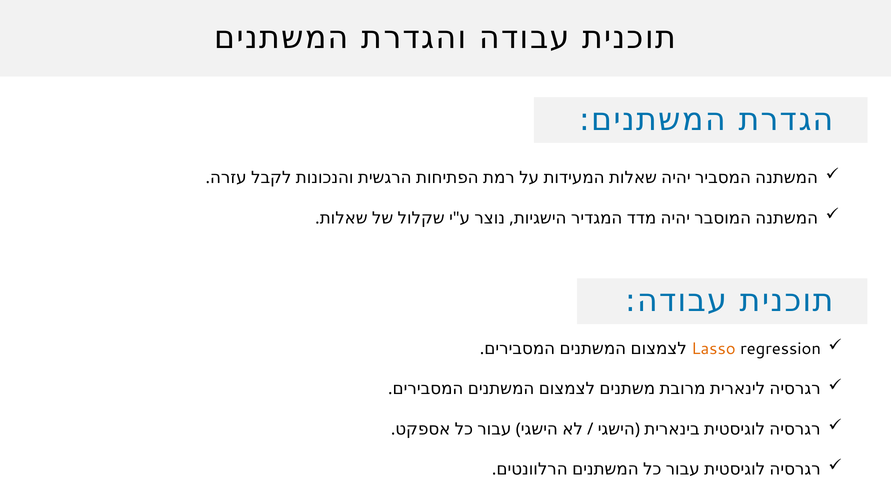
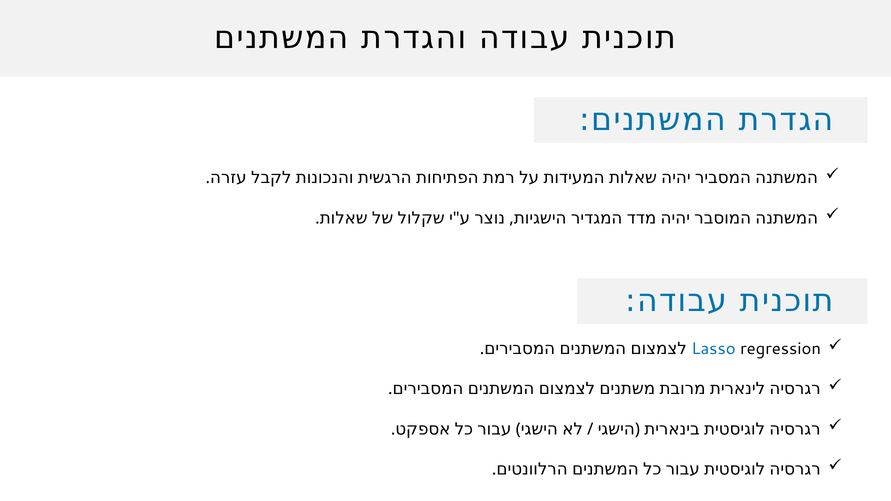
Lasso colour: orange -> blue (713, 349)
